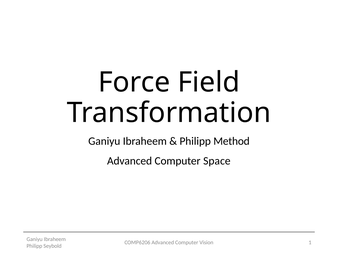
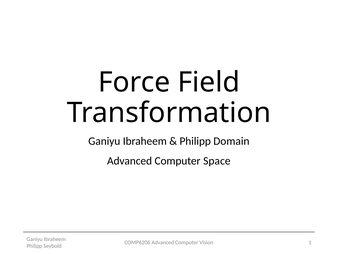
Method: Method -> Domain (231, 141)
